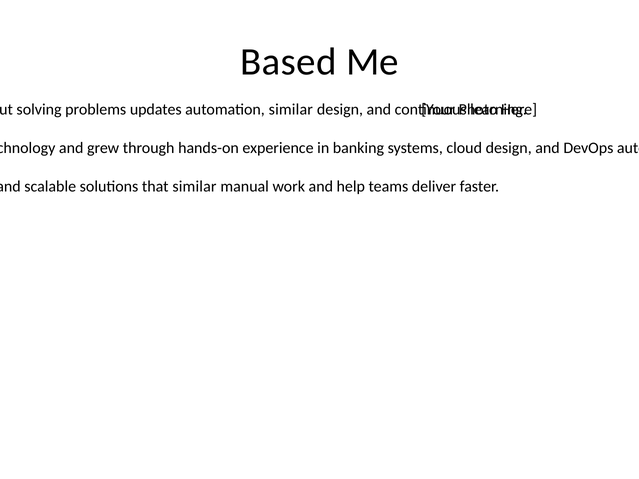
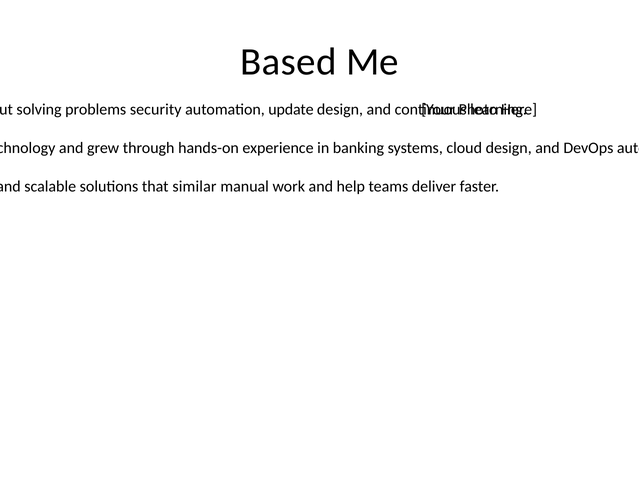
updates: updates -> security (156, 110)
automation similar: similar -> update (291, 110)
